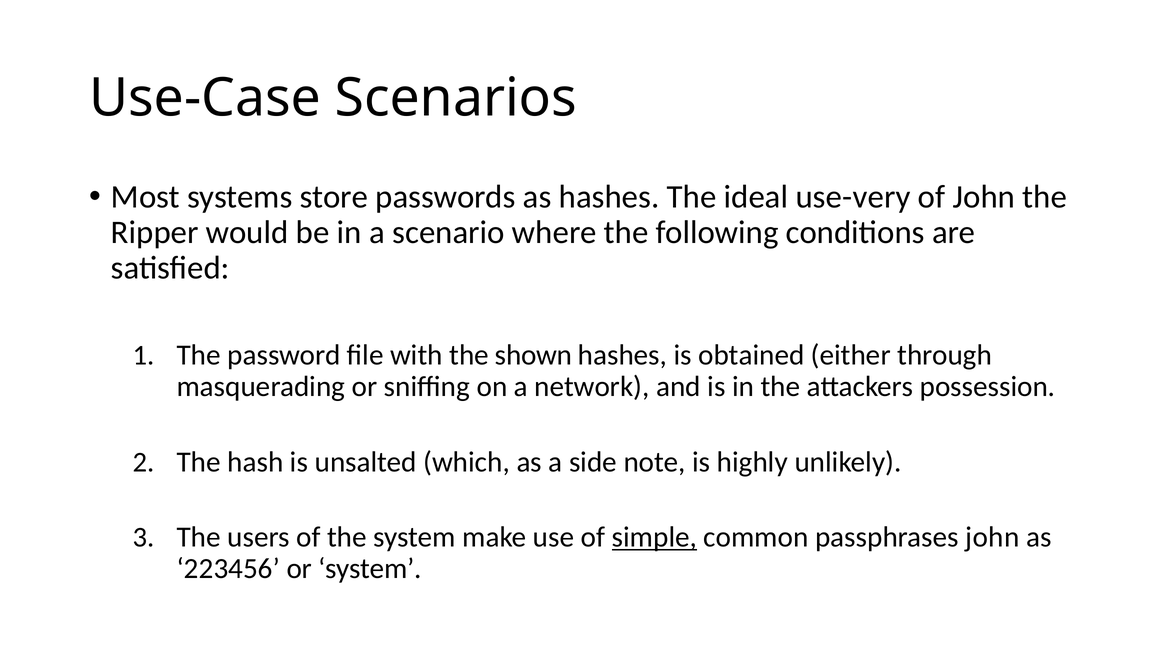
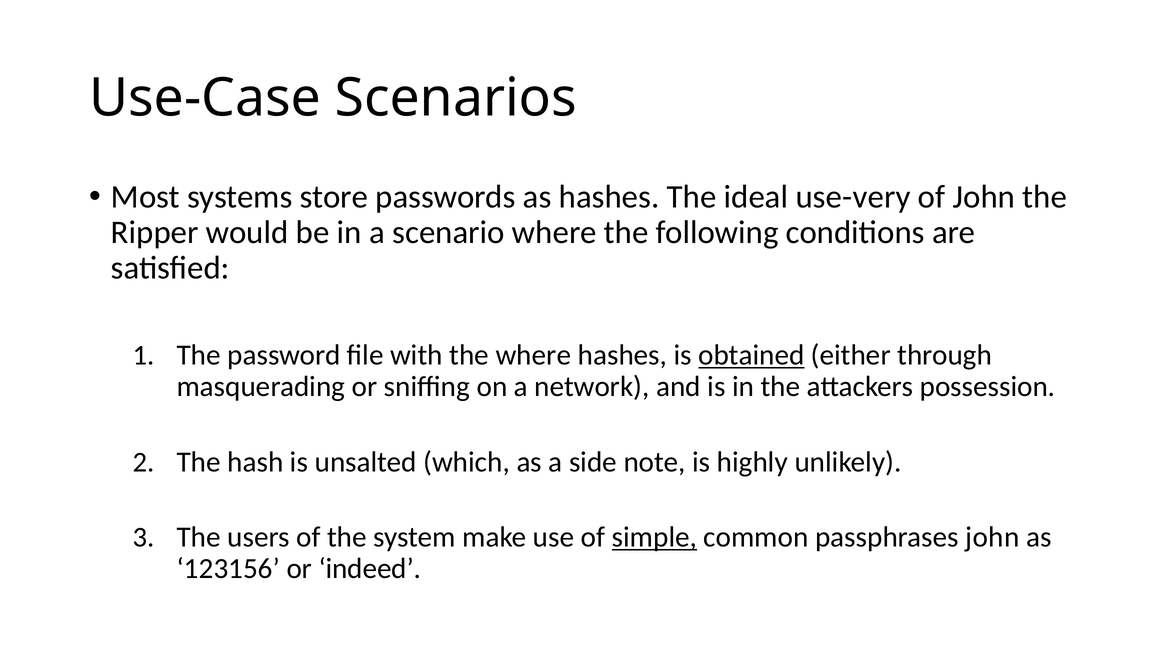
the shown: shown -> where (533, 355)
obtained underline: none -> present (751, 355)
223456: 223456 -> 123156 (228, 569)
or system: system -> indeed (370, 569)
